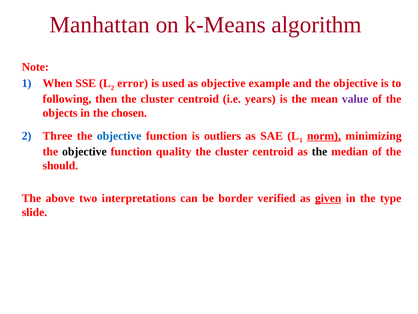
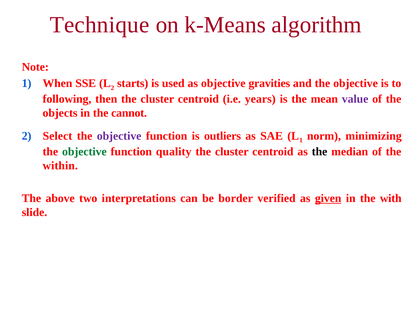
Manhattan: Manhattan -> Technique (100, 25)
error: error -> starts (133, 83)
example: example -> gravities (269, 83)
chosen: chosen -> cannot (129, 113)
Three: Three -> Select (57, 136)
objective colour: blue -> purple (119, 136)
norm underline: present -> none (324, 136)
objective colour: black -> green (84, 152)
should: should -> within (60, 165)
type: type -> with (391, 198)
